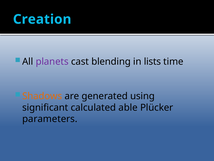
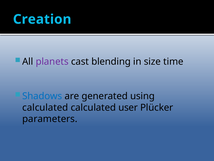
lists: lists -> size (152, 61)
Shadows colour: orange -> blue (42, 96)
significant: significant -> calculated (45, 107)
able: able -> user (128, 107)
